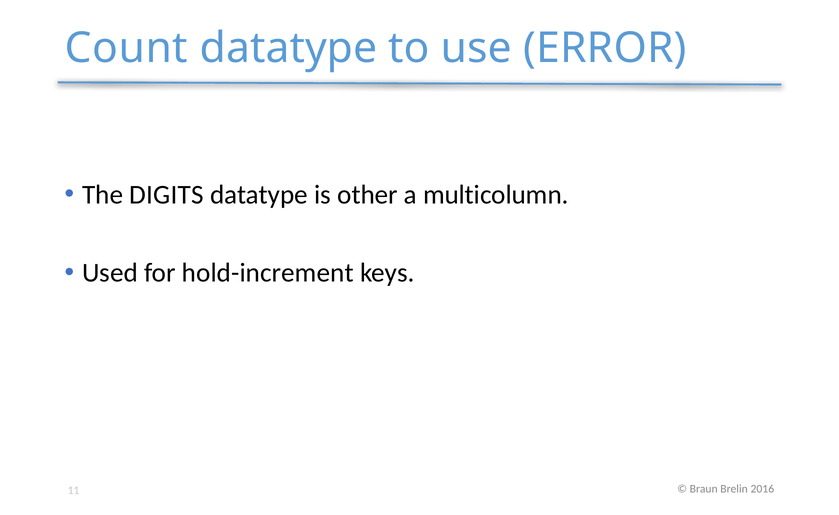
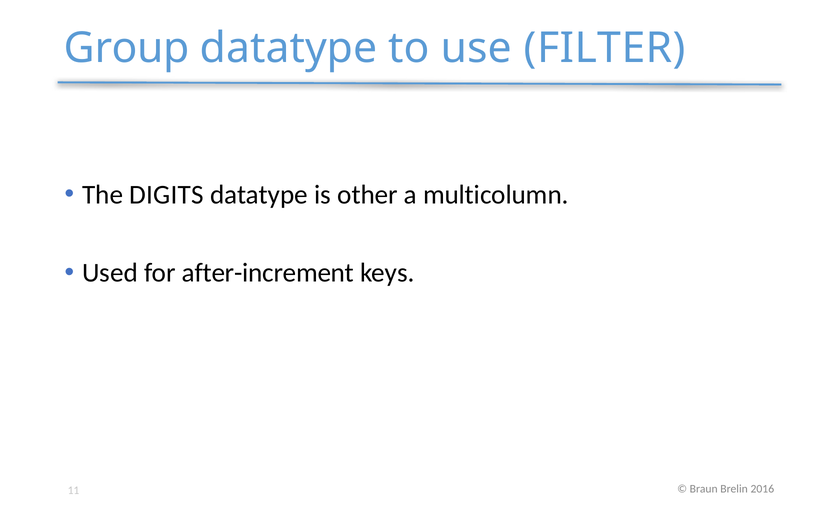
Count: Count -> Group (127, 48)
ERROR: ERROR -> FILTER (605, 48)
hold-increment: hold-increment -> after-increment (268, 273)
